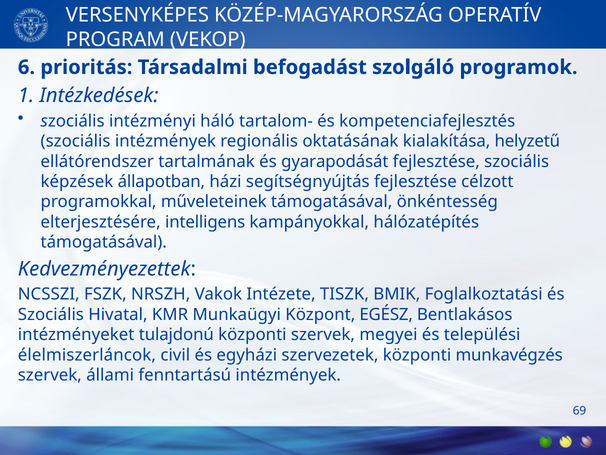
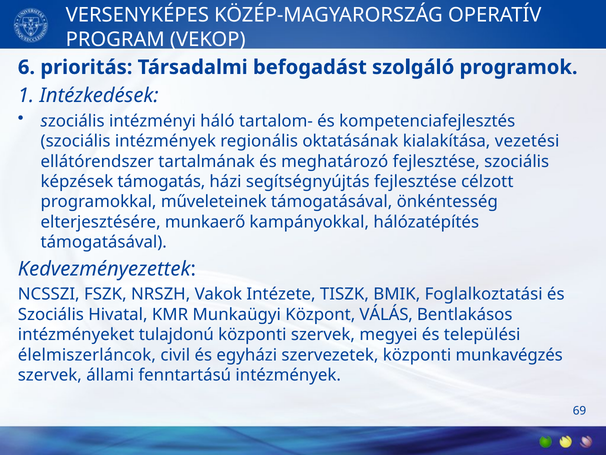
helyzetű: helyzetű -> vezetési (527, 141)
gyarapodását: gyarapodását -> meghatározó (335, 161)
állapotban: állapotban -> támogatás (161, 181)
intelligens: intelligens -> munkaerő (205, 222)
EGÉSZ: EGÉSZ -> VÁLÁS (386, 314)
